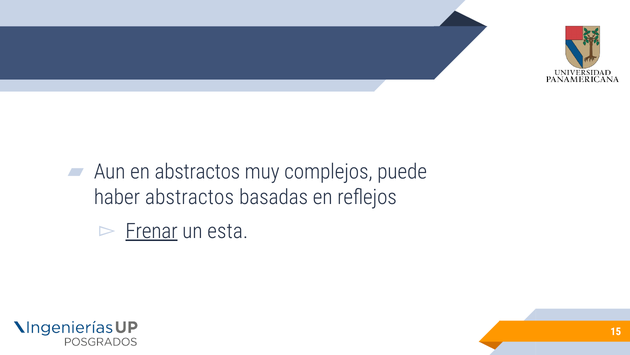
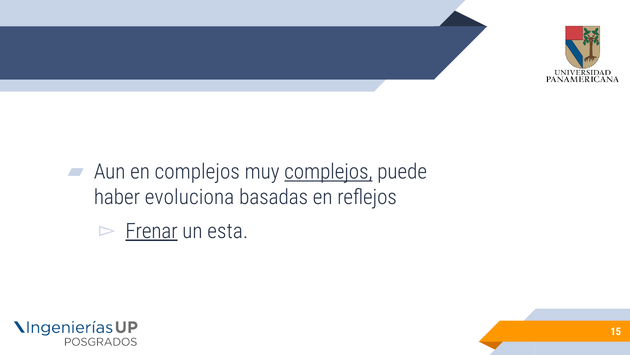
en abstractos: abstractos -> complejos (197, 172)
complejos underline: none -> present (328, 172)
haber abstractos: abstractos -> evoluciona (190, 197)
